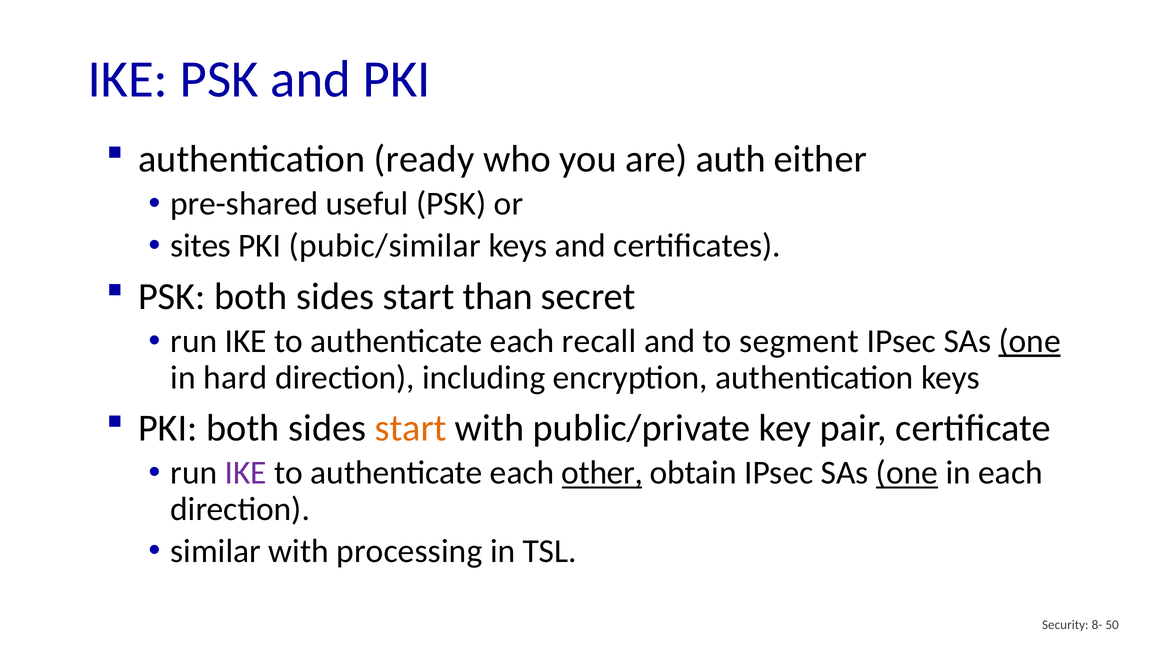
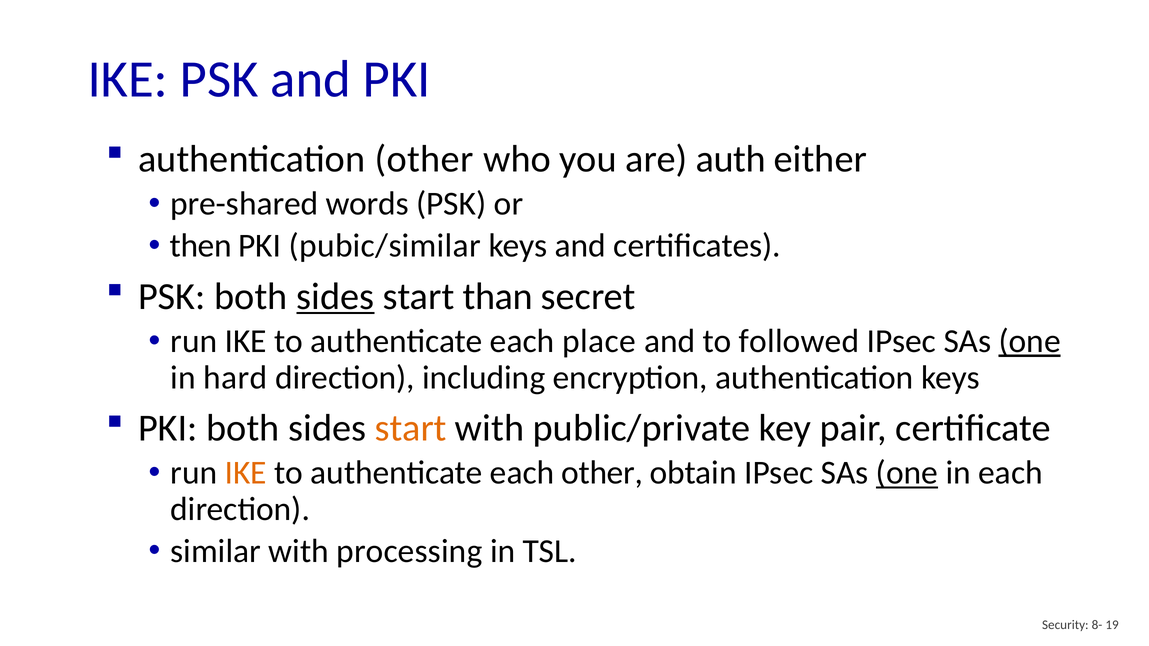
authentication ready: ready -> other (424, 159)
useful: useful -> words (367, 204)
sites: sites -> then (201, 246)
sides underline: none -> present (335, 297)
recall: recall -> place (599, 342)
segment: segment -> followed (799, 342)
IKE colour: purple -> orange (246, 473)
other underline: present -> none (602, 473)
50: 50 -> 19 (1112, 625)
